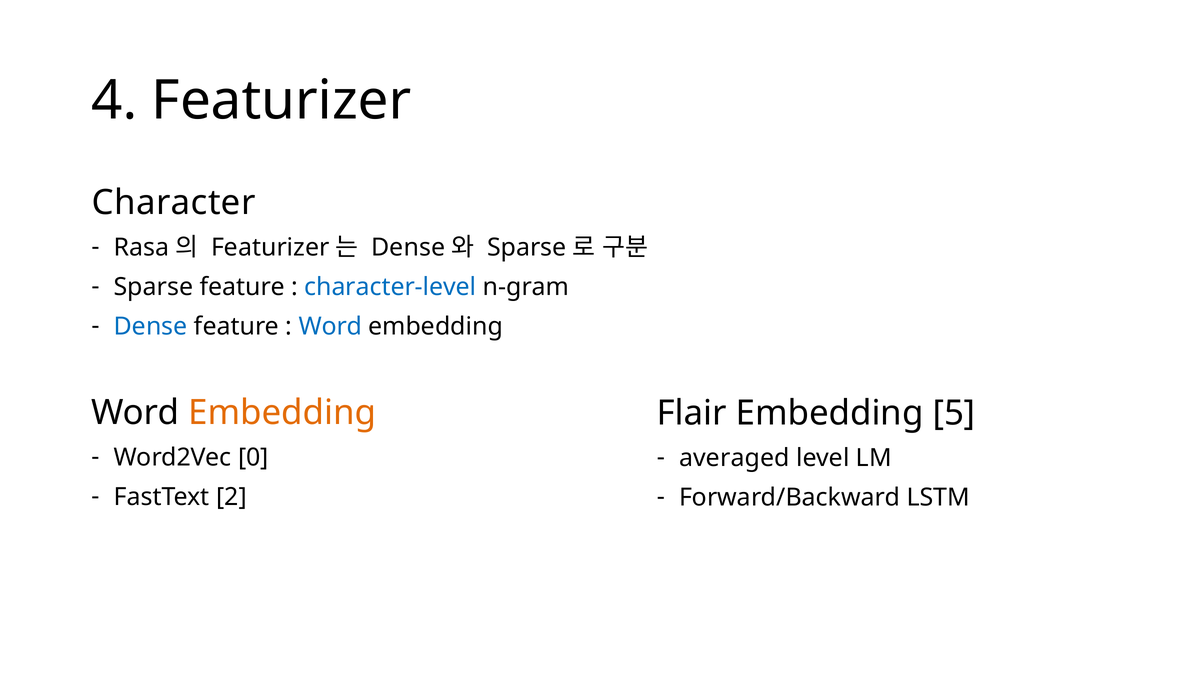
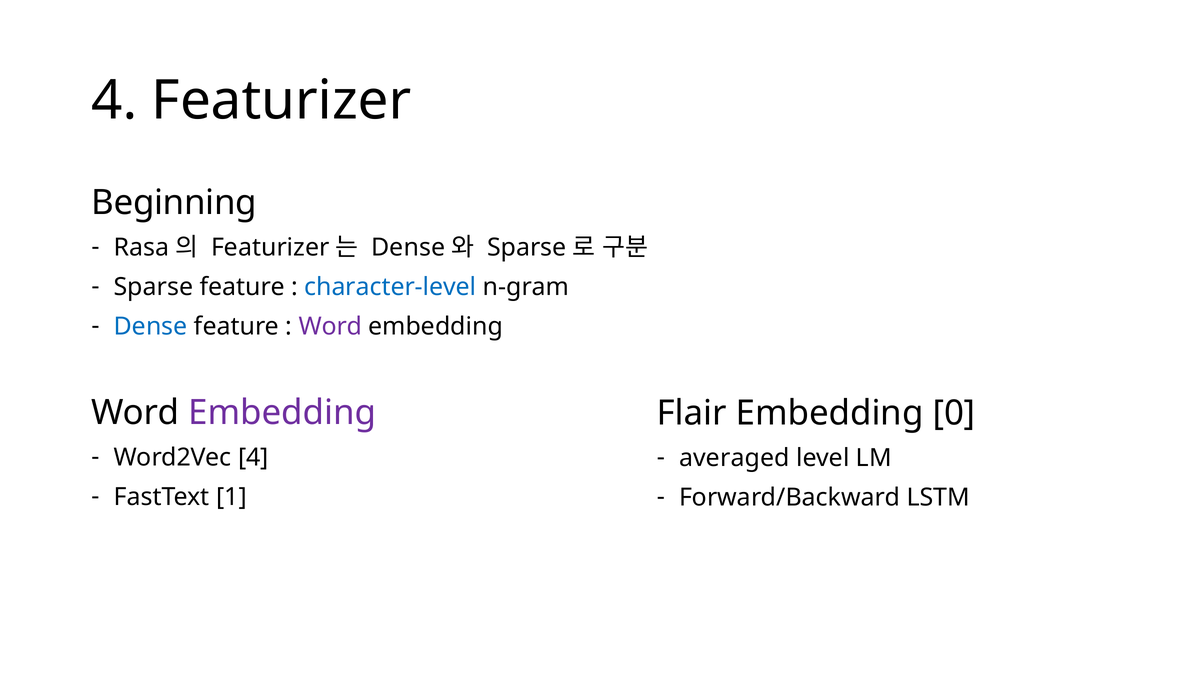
Character: Character -> Beginning (174, 202)
Word colour: blue -> purple (330, 326)
Embedding colour: orange -> purple (282, 412)
5: 5 -> 0 (954, 413)
Word2Vec 0: 0 -> 4 (253, 457)
2: 2 -> 1 (231, 497)
